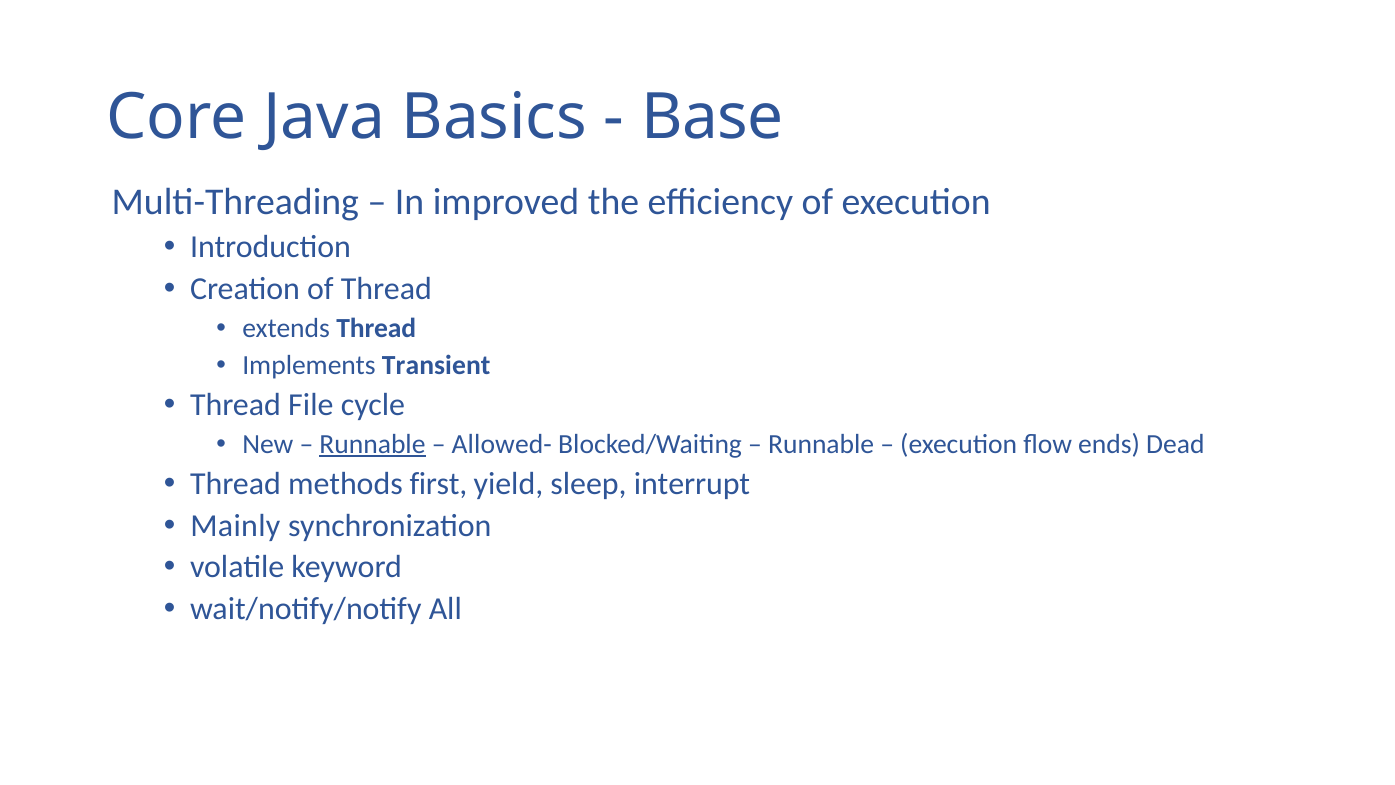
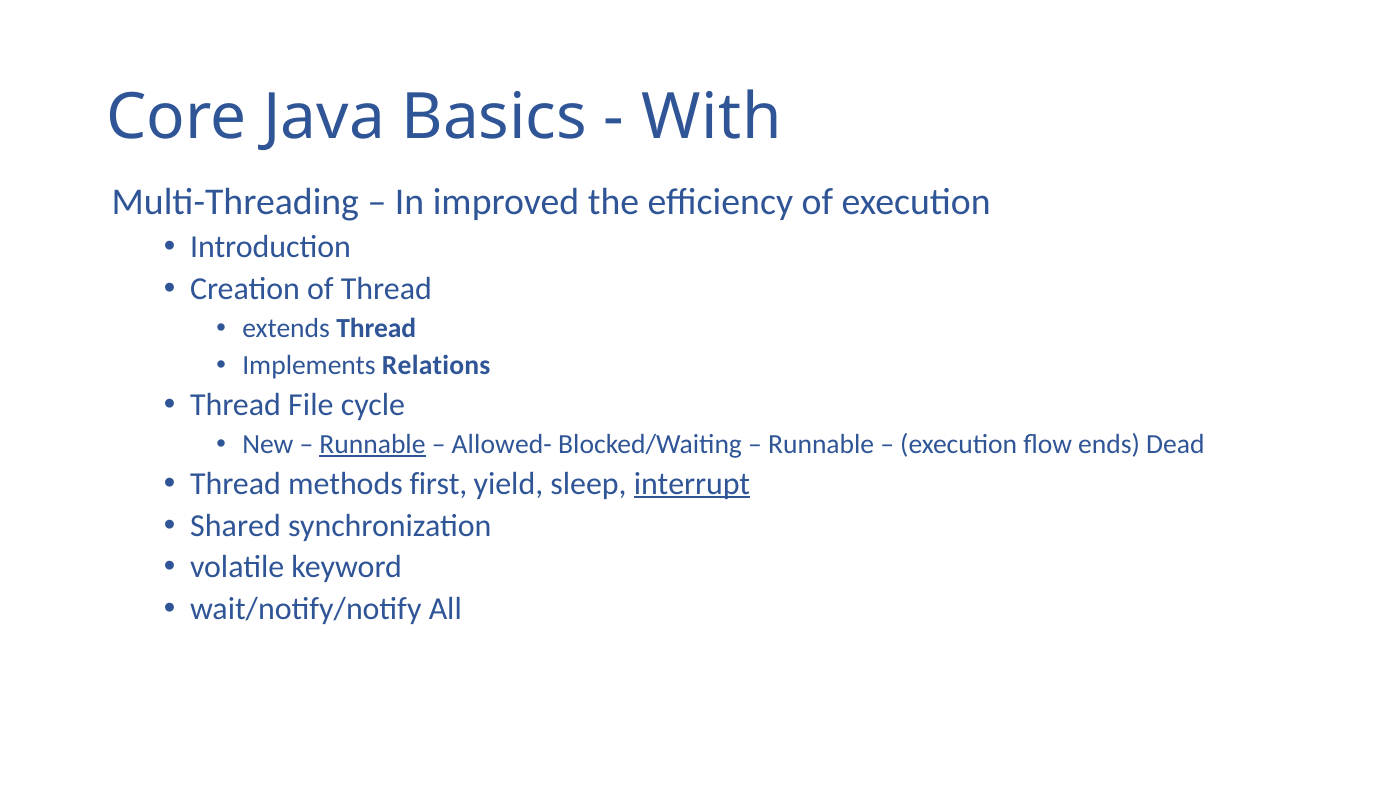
Base: Base -> With (712, 117)
Transient: Transient -> Relations (436, 365)
interrupt underline: none -> present (692, 483)
Mainly: Mainly -> Shared (236, 525)
